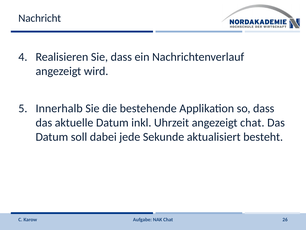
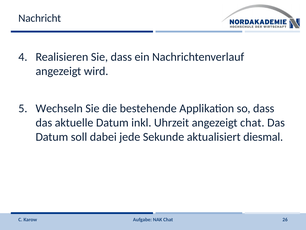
Innerhalb: Innerhalb -> Wechseln (59, 108)
besteht: besteht -> diesmal (263, 137)
